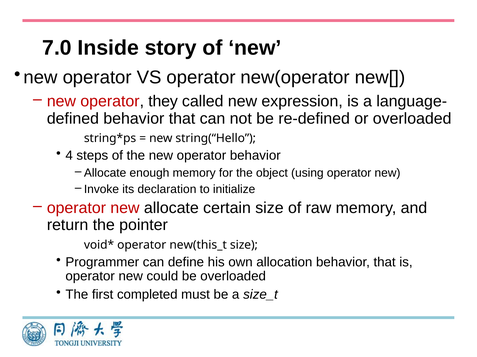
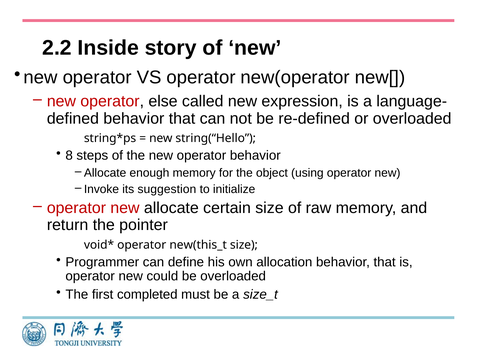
7.0: 7.0 -> 2.2 (57, 48)
they: they -> else (163, 102)
4: 4 -> 8 (69, 156)
declaration: declaration -> suggestion (167, 190)
